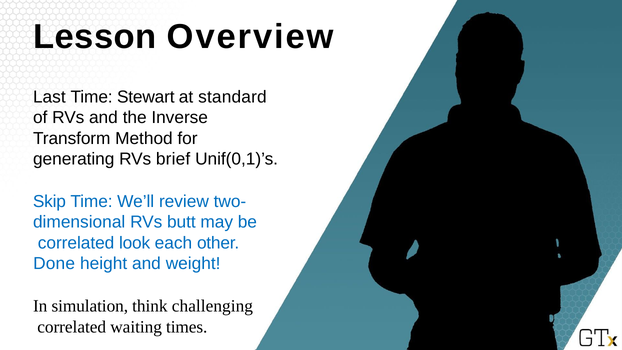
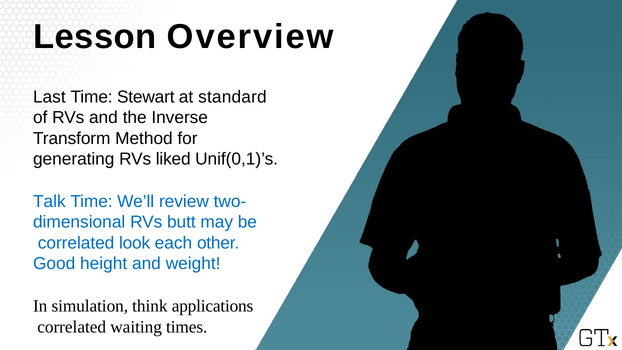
brief: brief -> liked (173, 159)
Skip: Skip -> Talk (49, 201)
Done: Done -> Good (54, 264)
challenging: challenging -> applications (213, 306)
